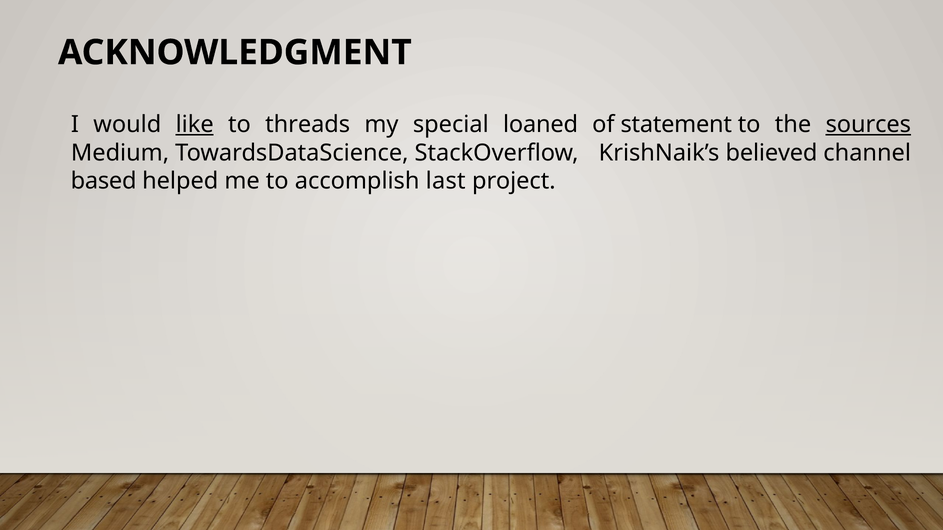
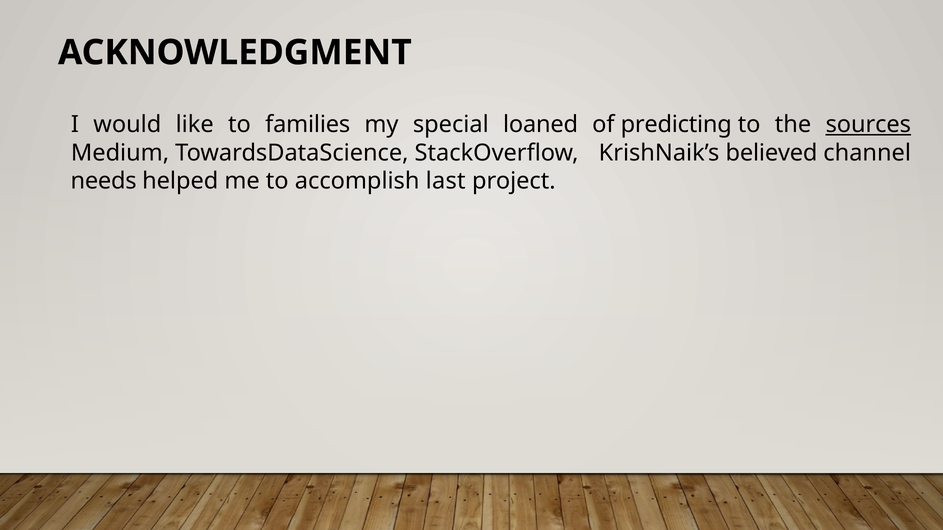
like underline: present -> none (195, 125)
threads: threads -> families (308, 125)
statement: statement -> predicting (676, 125)
based: based -> needs (104, 181)
